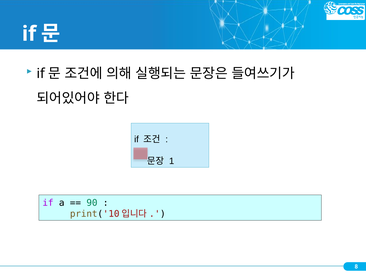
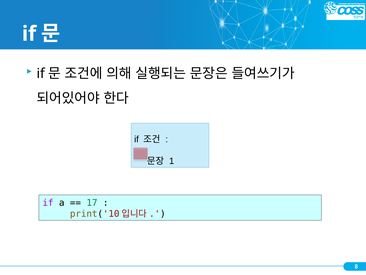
90: 90 -> 17 (92, 202)
